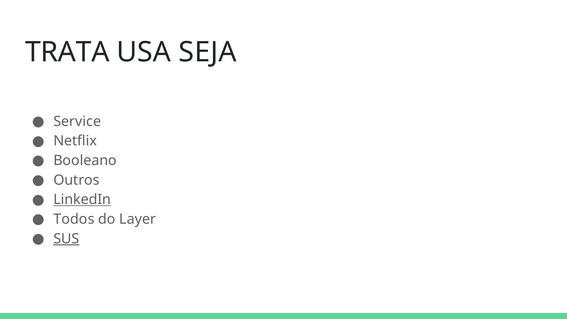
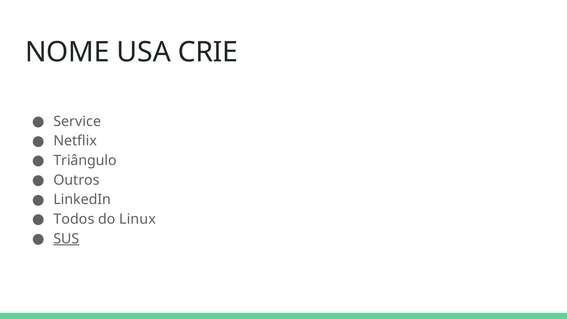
TRATA: TRATA -> NOME (67, 52)
SEJA: SEJA -> CRIE (208, 52)
Booleano: Booleano -> Triângulo (85, 160)
LinkedIn underline: present -> none (82, 200)
Layer: Layer -> Linux (138, 219)
